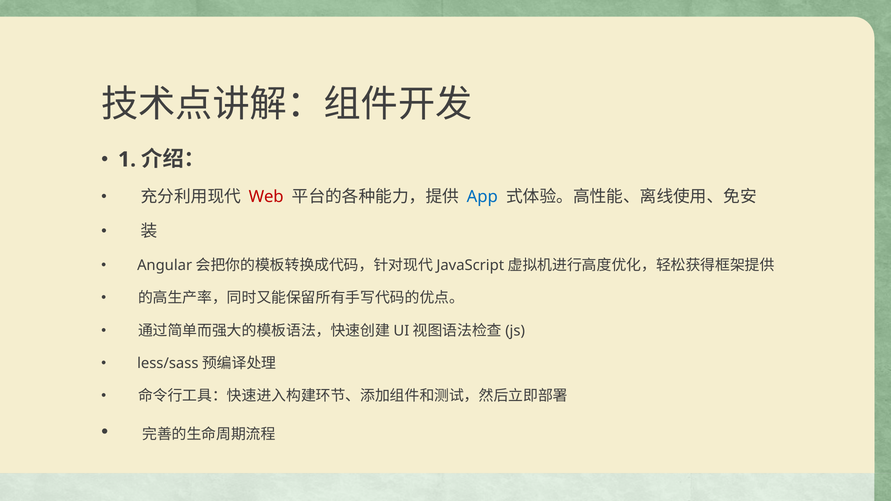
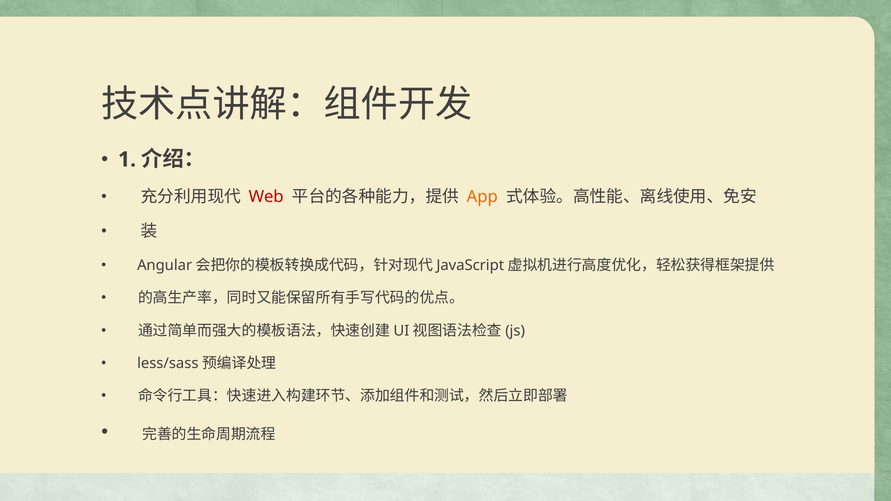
App colour: blue -> orange (482, 197)
